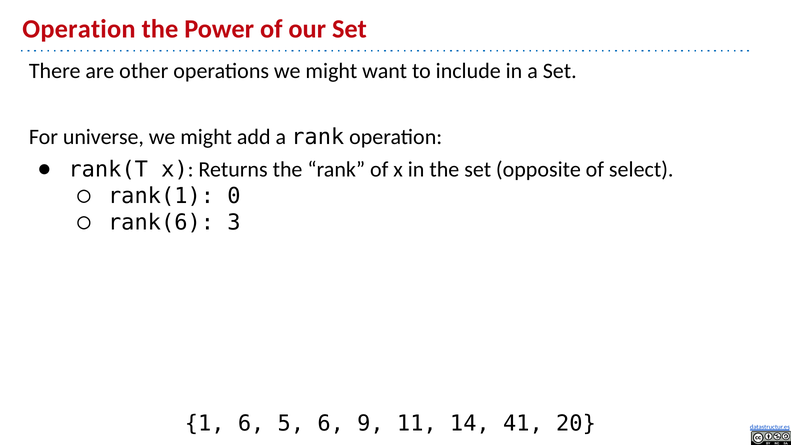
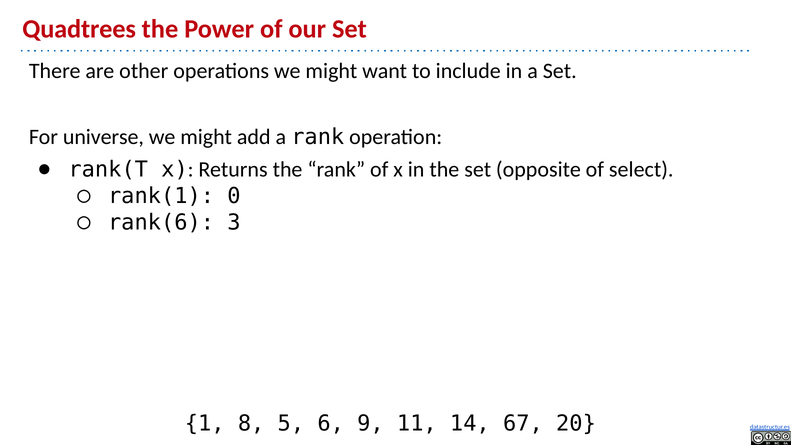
Operation: Operation -> Quadtrees (79, 29)
1 6: 6 -> 8 (251, 423)
41: 41 -> 67 (523, 423)
